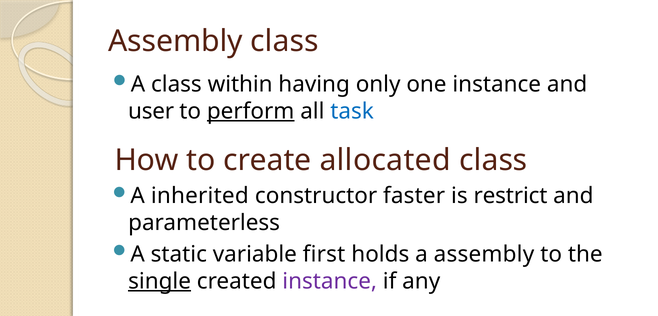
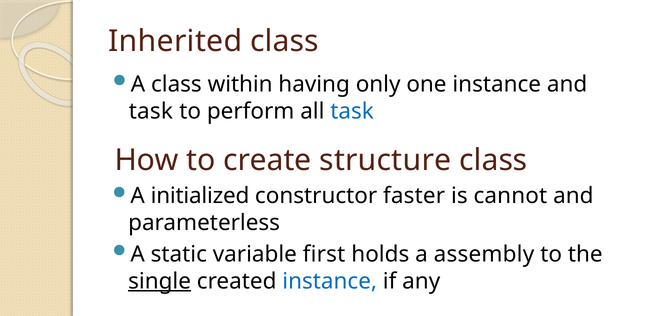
Assembly: Assembly -> Inherited (175, 41)
user: user -> task (151, 111)
perform underline: present -> none (251, 111)
allocated: allocated -> structure (385, 160)
inherited: inherited -> initialized (200, 196)
restrict: restrict -> cannot (510, 196)
instance colour: purple -> blue (330, 282)
